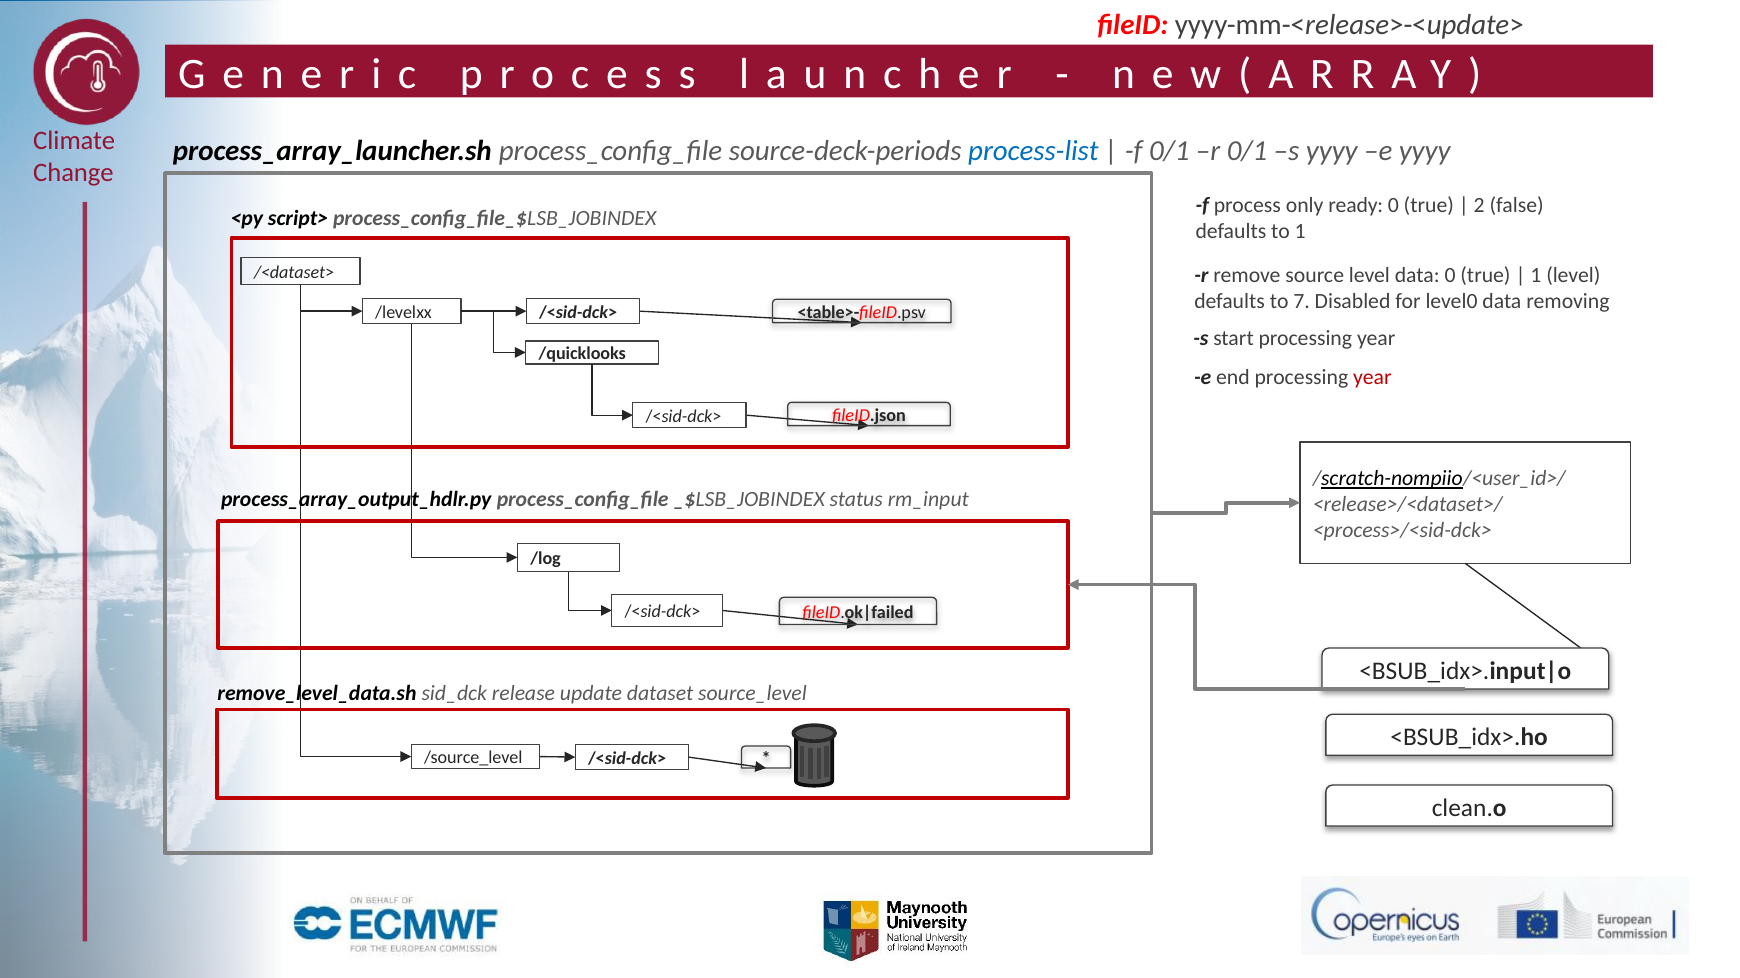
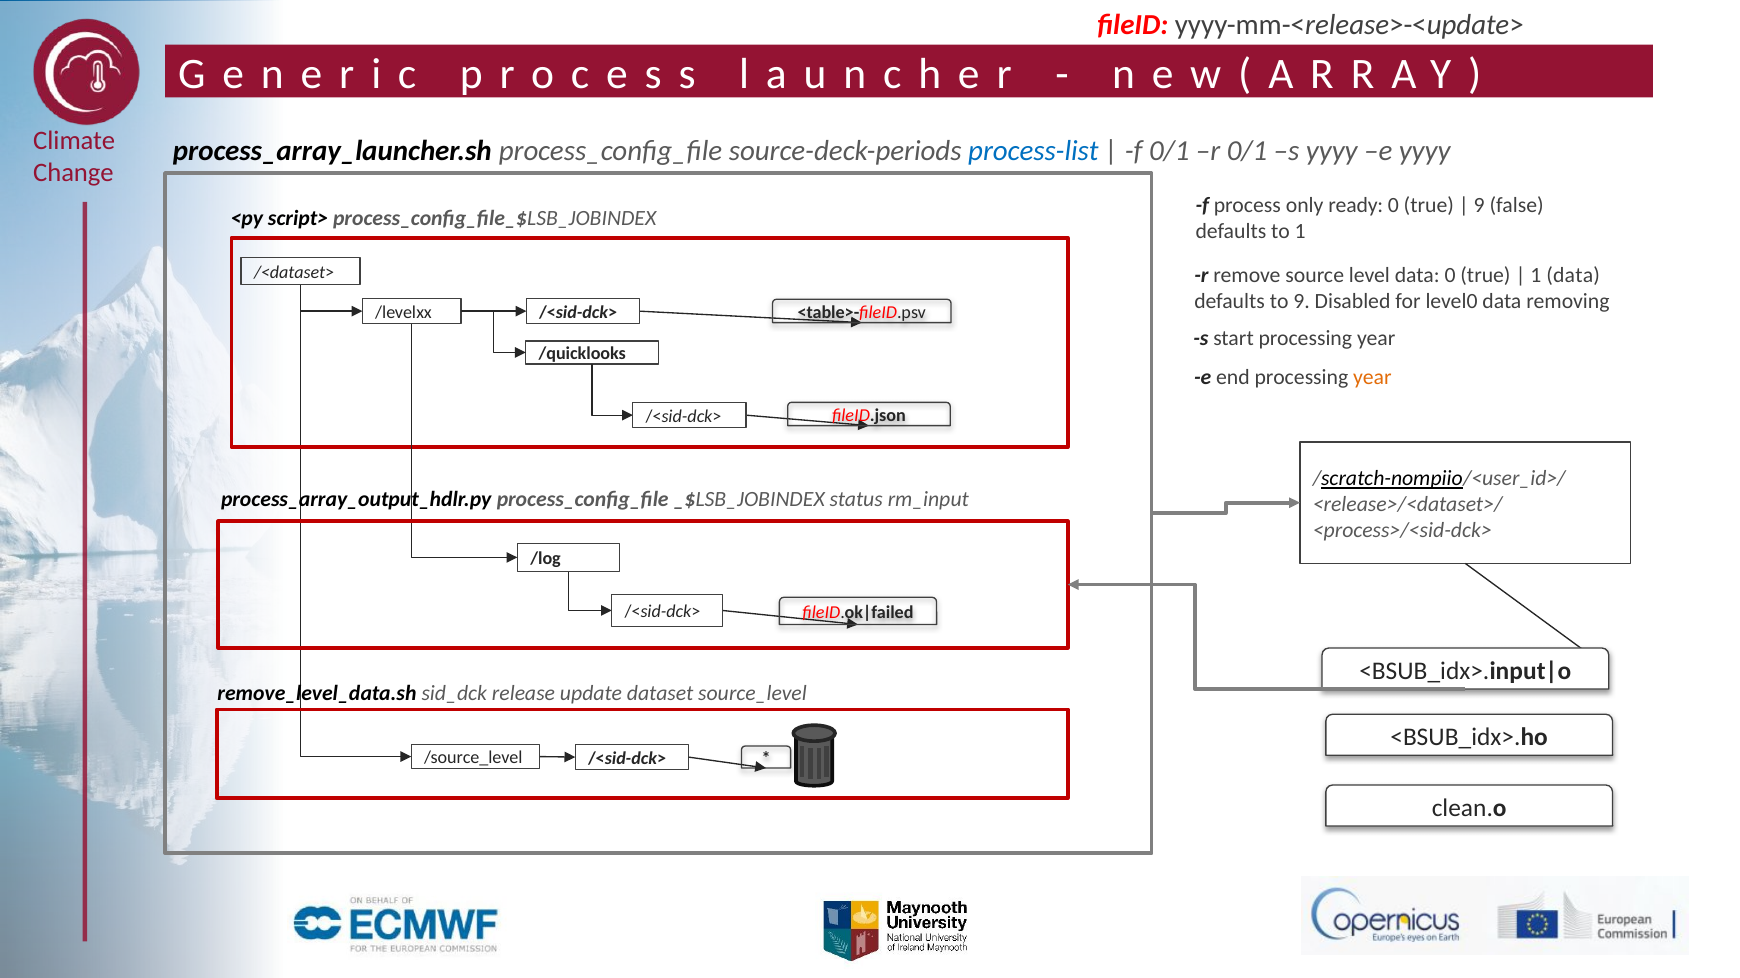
2: 2 -> 9 (1479, 205)
1 level: level -> data (1573, 275)
to 7: 7 -> 9 (1302, 301)
year colour: red -> orange (1372, 378)
